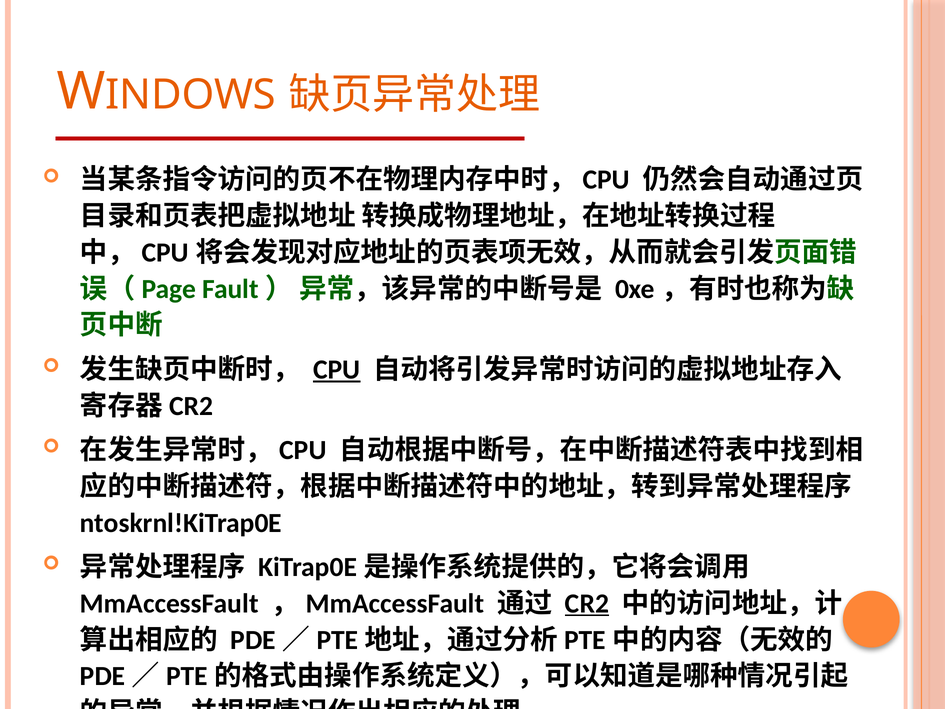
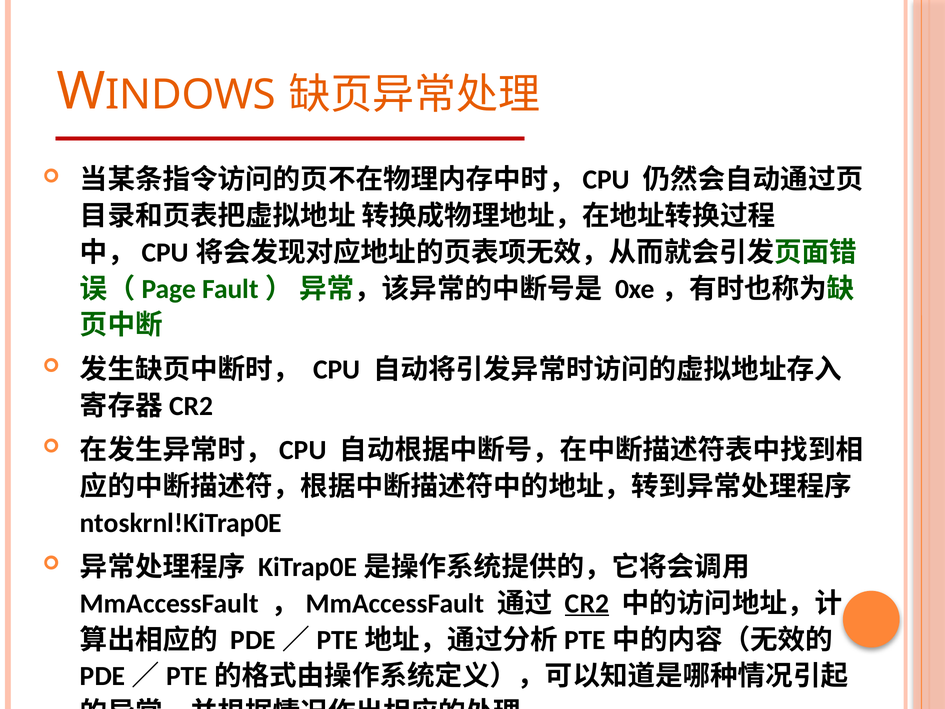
CPU underline: present -> none (337, 369)
